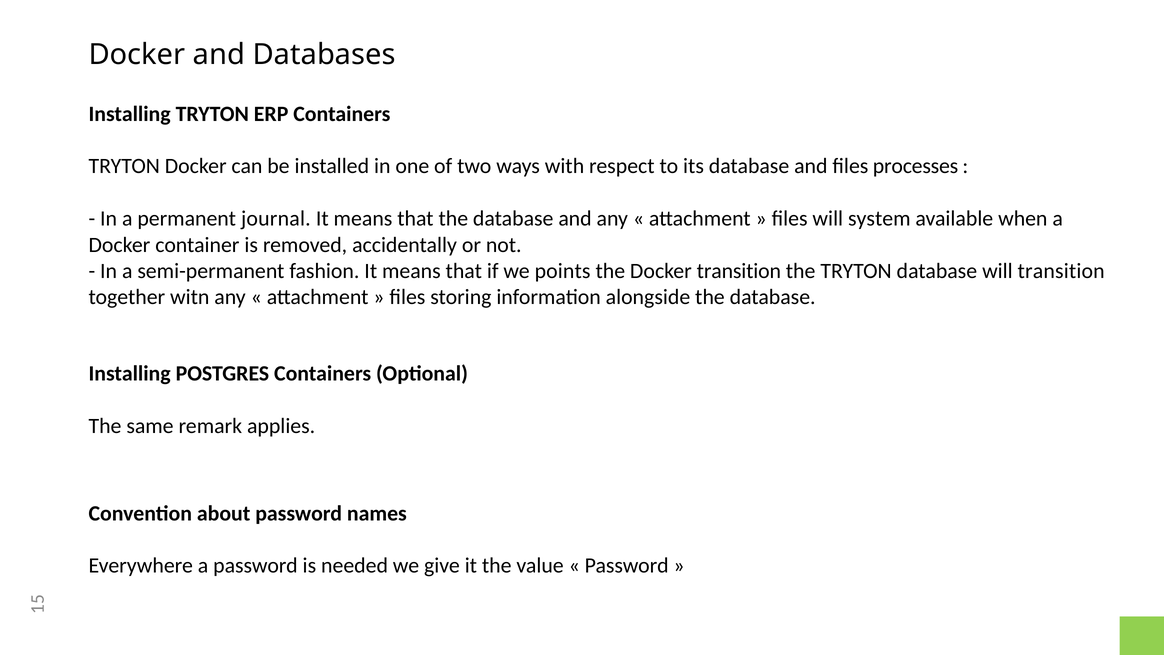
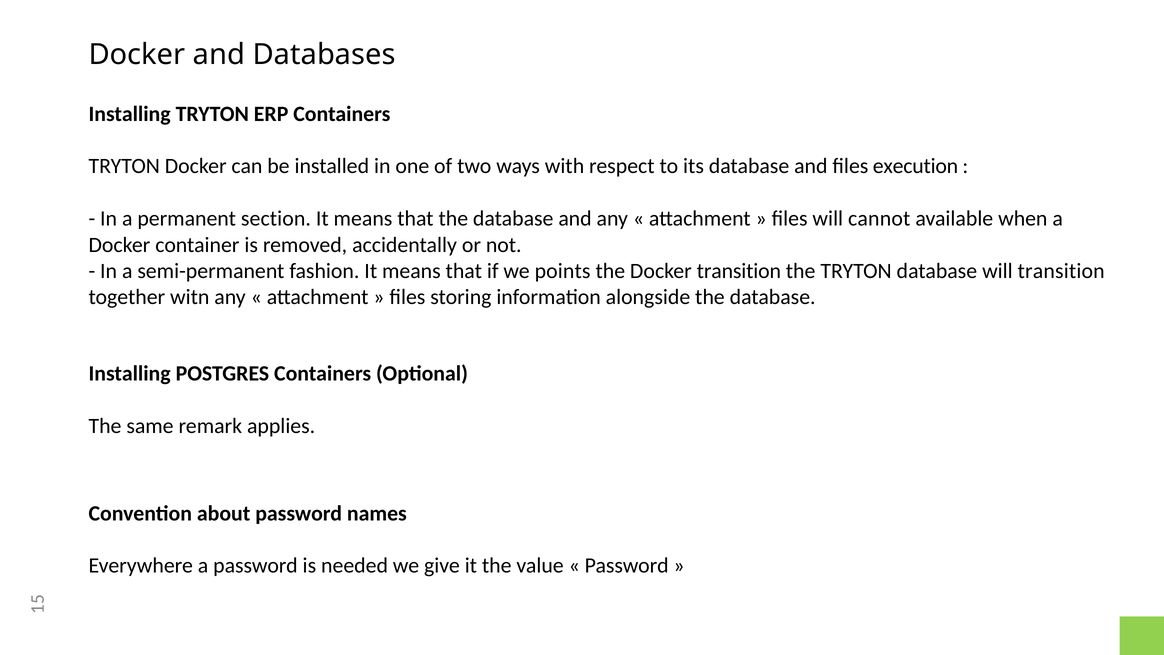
processes: processes -> execution (916, 166)
journal: journal -> section (276, 219)
system: system -> cannot (879, 219)
